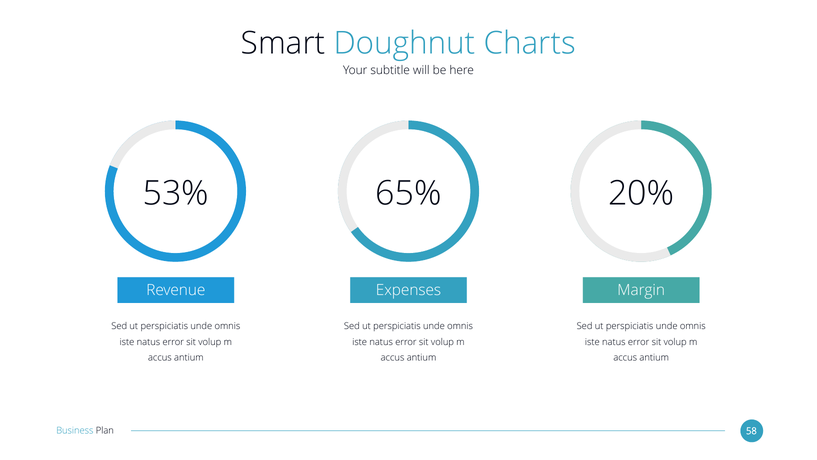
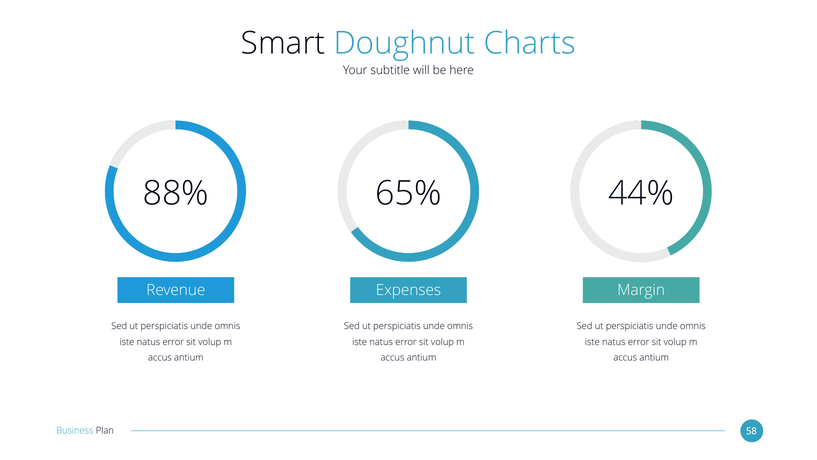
53%: 53% -> 88% (176, 193)
20%: 20% -> 44% (641, 193)
